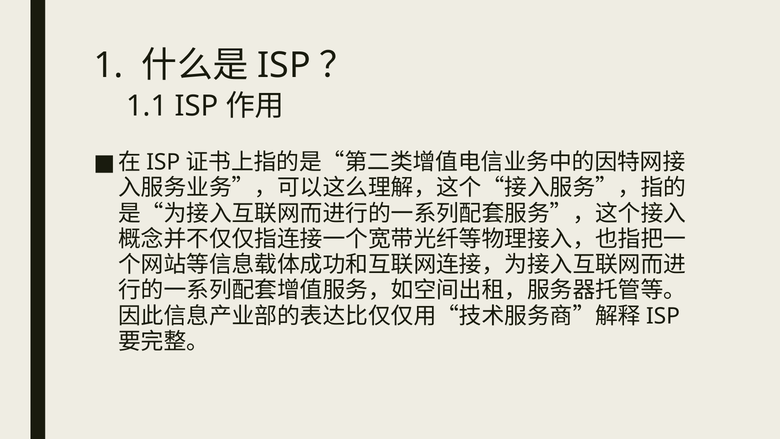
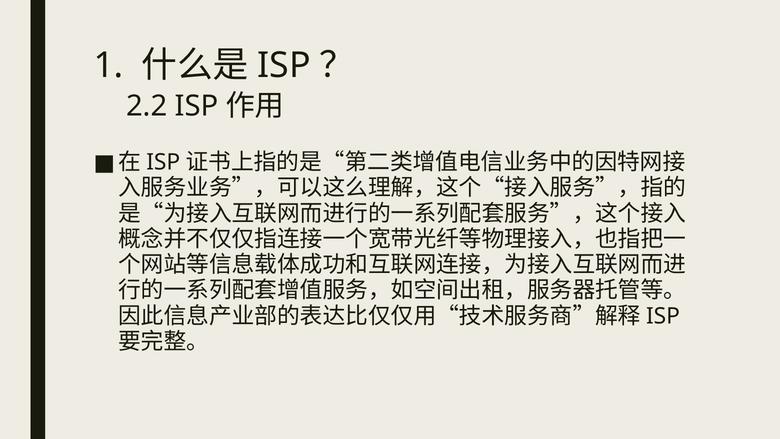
1.1: 1.1 -> 2.2 (147, 106)
